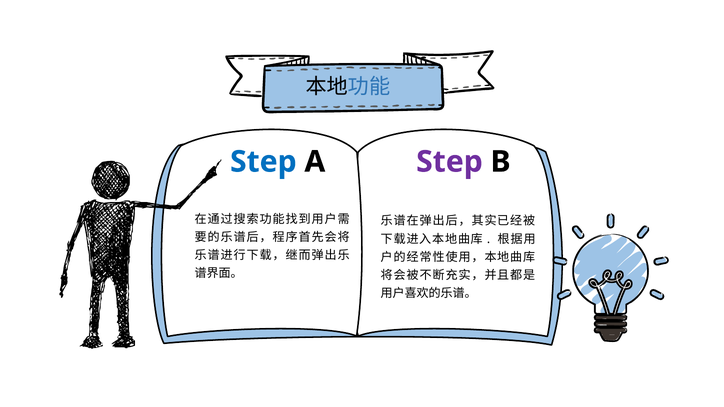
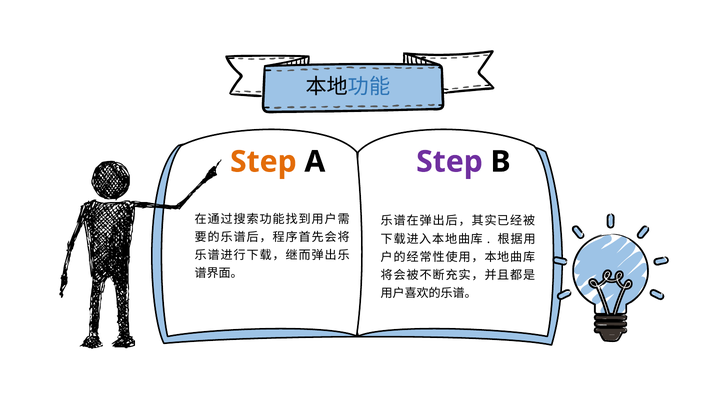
Step colour: blue -> orange (263, 162)
